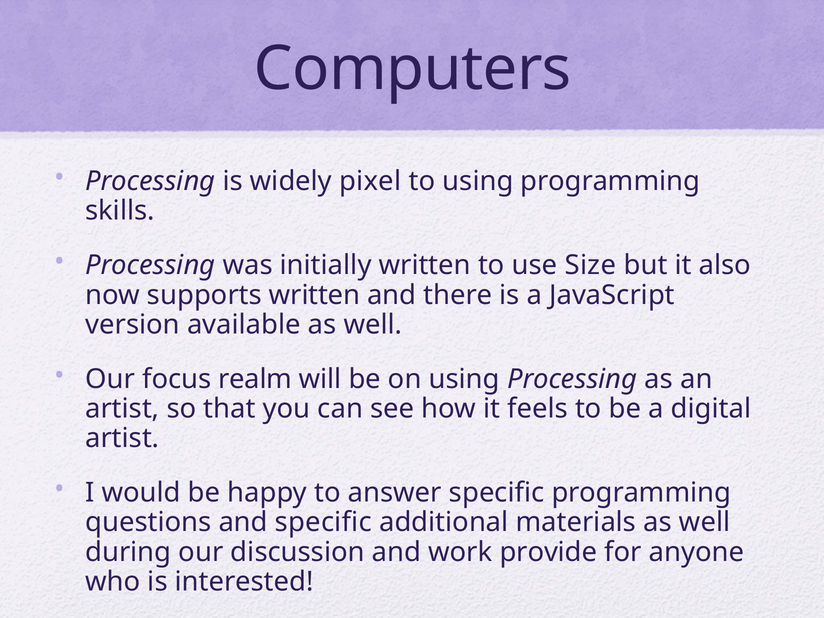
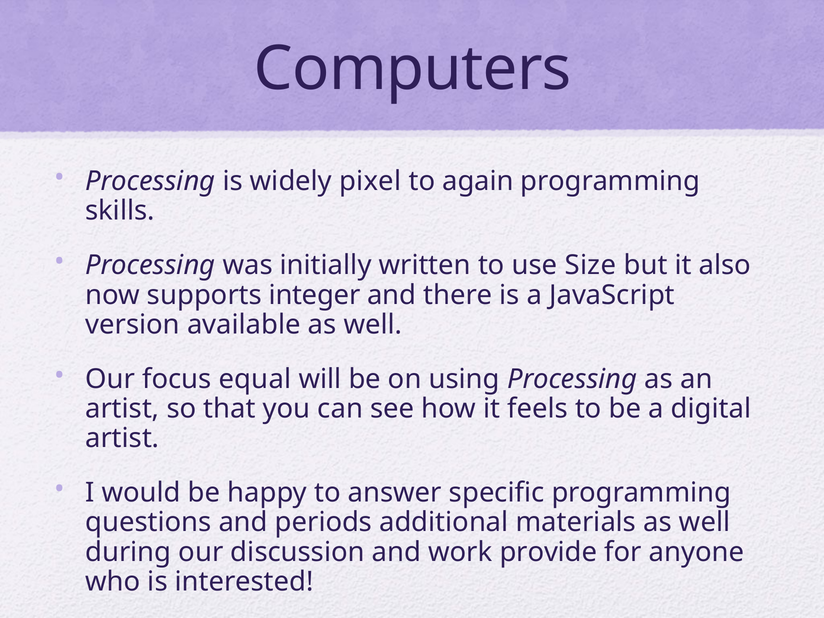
to using: using -> again (478, 181)
supports written: written -> integer (315, 295)
realm: realm -> equal (255, 379)
and specific: specific -> periods (324, 522)
